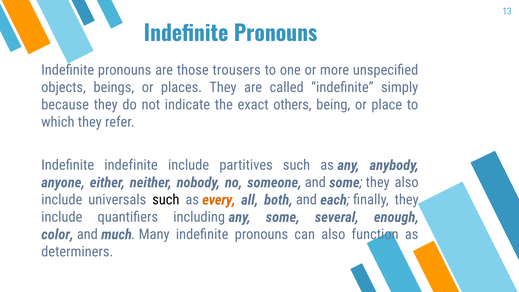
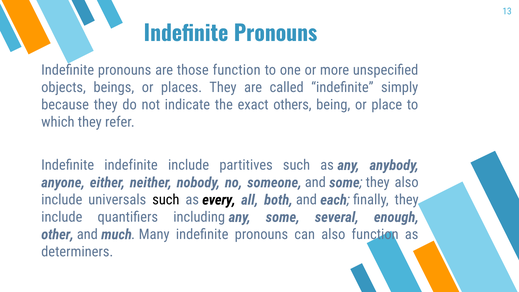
those trousers: trousers -> function (237, 70)
every colour: orange -> black (219, 200)
color: color -> other (57, 234)
